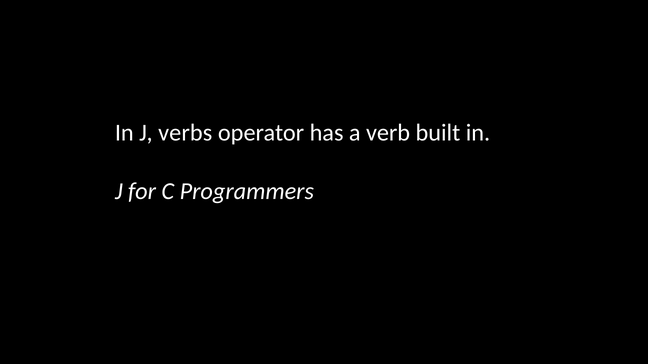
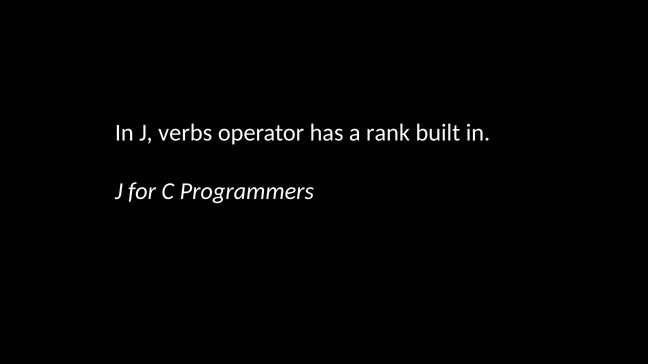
verb: verb -> rank (388, 133)
